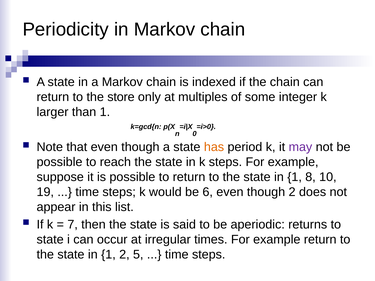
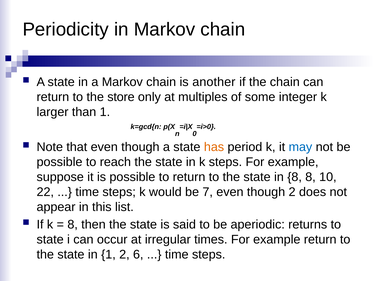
indexed: indexed -> another (214, 82)
may colour: purple -> blue (300, 147)
1: 1 -> 8 (295, 177)
19: 19 -> 22 (45, 192)
6: 6 -> 7 (208, 192)
7: 7 -> 8 (73, 225)
5: 5 -> 6 (138, 255)
